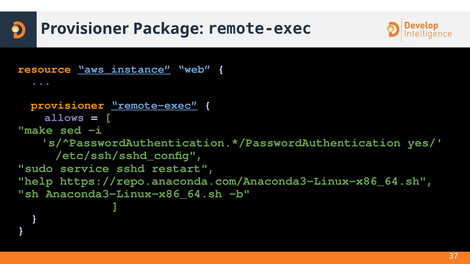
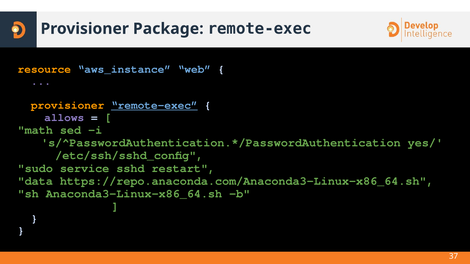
aws_instance underline: present -> none (124, 69)
make: make -> math (35, 130)
help: help -> data (35, 181)
